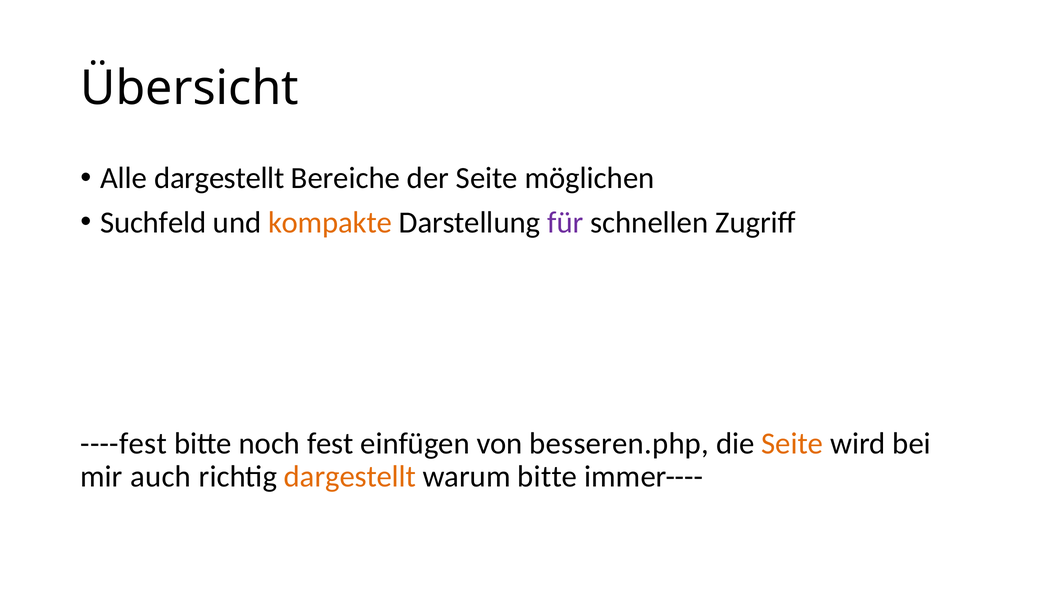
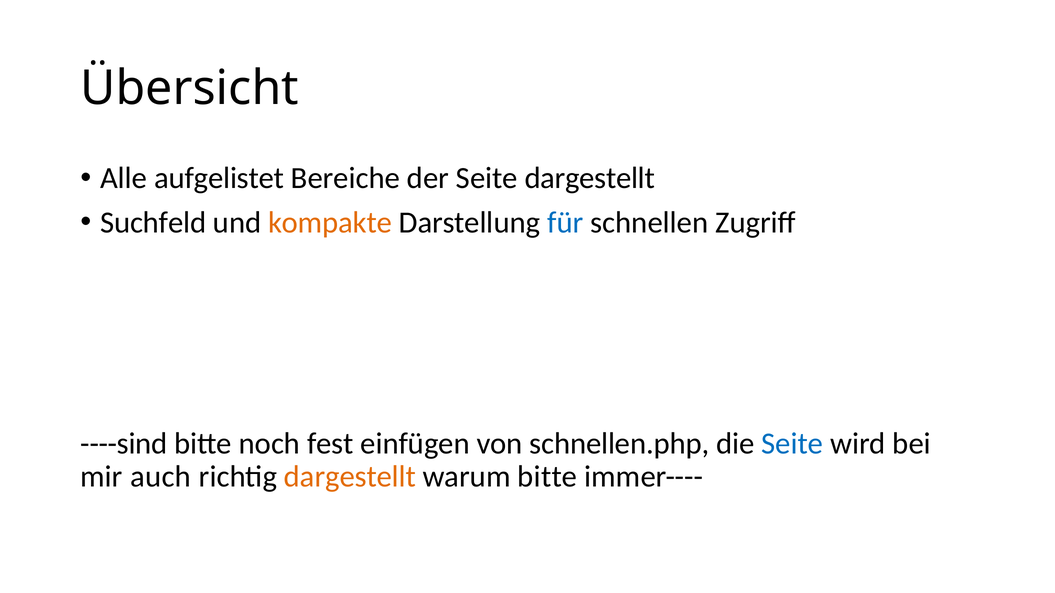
Alle dargestellt: dargestellt -> aufgelistet (219, 178)
Seite möglichen: möglichen -> dargestellt (590, 178)
für colour: purple -> blue (565, 223)
----fest: ----fest -> ----sind (124, 444)
besseren.php: besseren.php -> schnellen.php (619, 444)
Seite colour: orange -> blue (792, 444)
